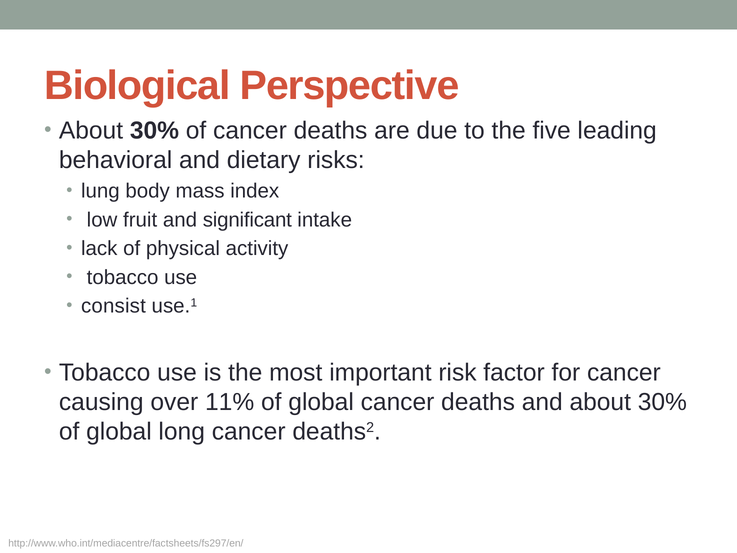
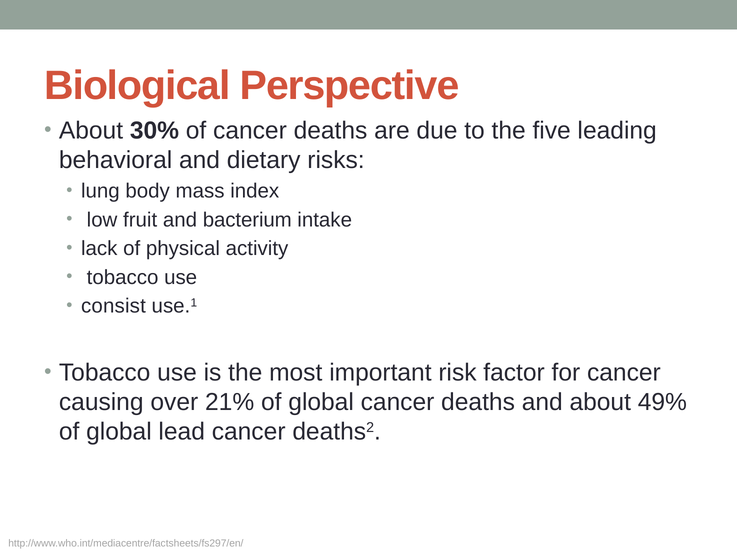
significant: significant -> bacterium (247, 220)
11%: 11% -> 21% (230, 402)
and about 30%: 30% -> 49% (662, 402)
long: long -> lead (182, 431)
